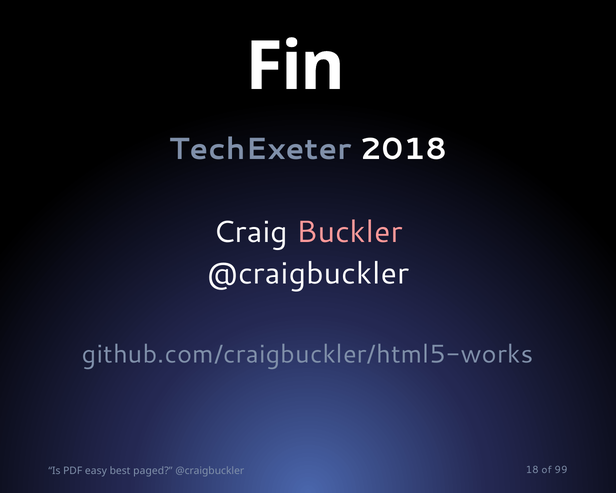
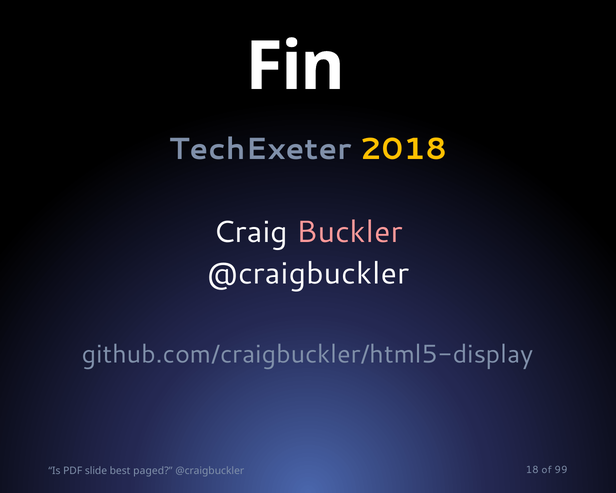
2018 colour: white -> yellow (403, 149)
github.com/craigbuckler/html5-works: github.com/craigbuckler/html5-works -> github.com/craigbuckler/html5-display (308, 354)
easy: easy -> slide (96, 471)
